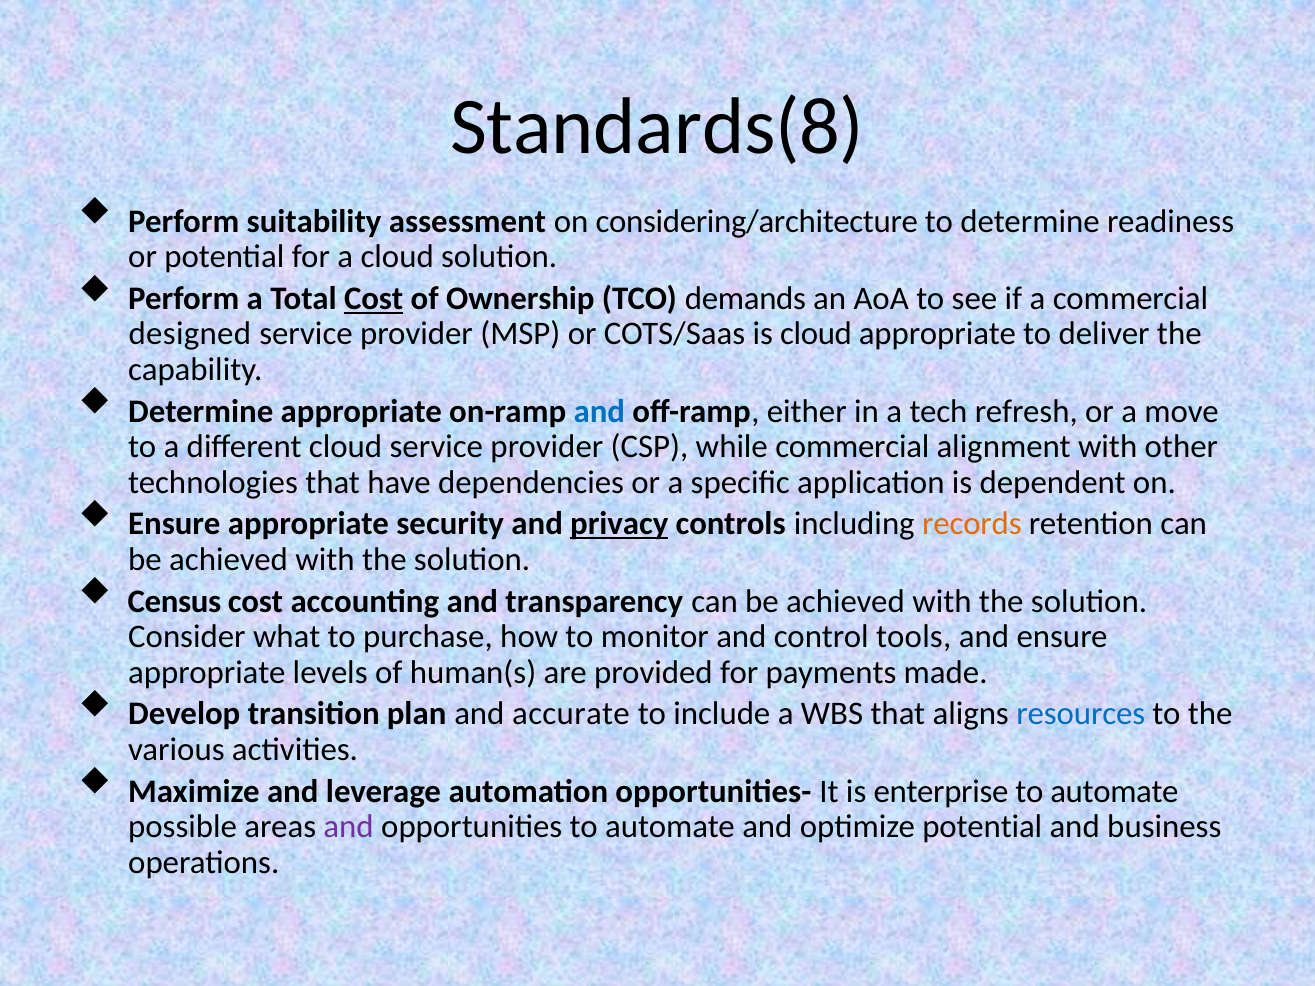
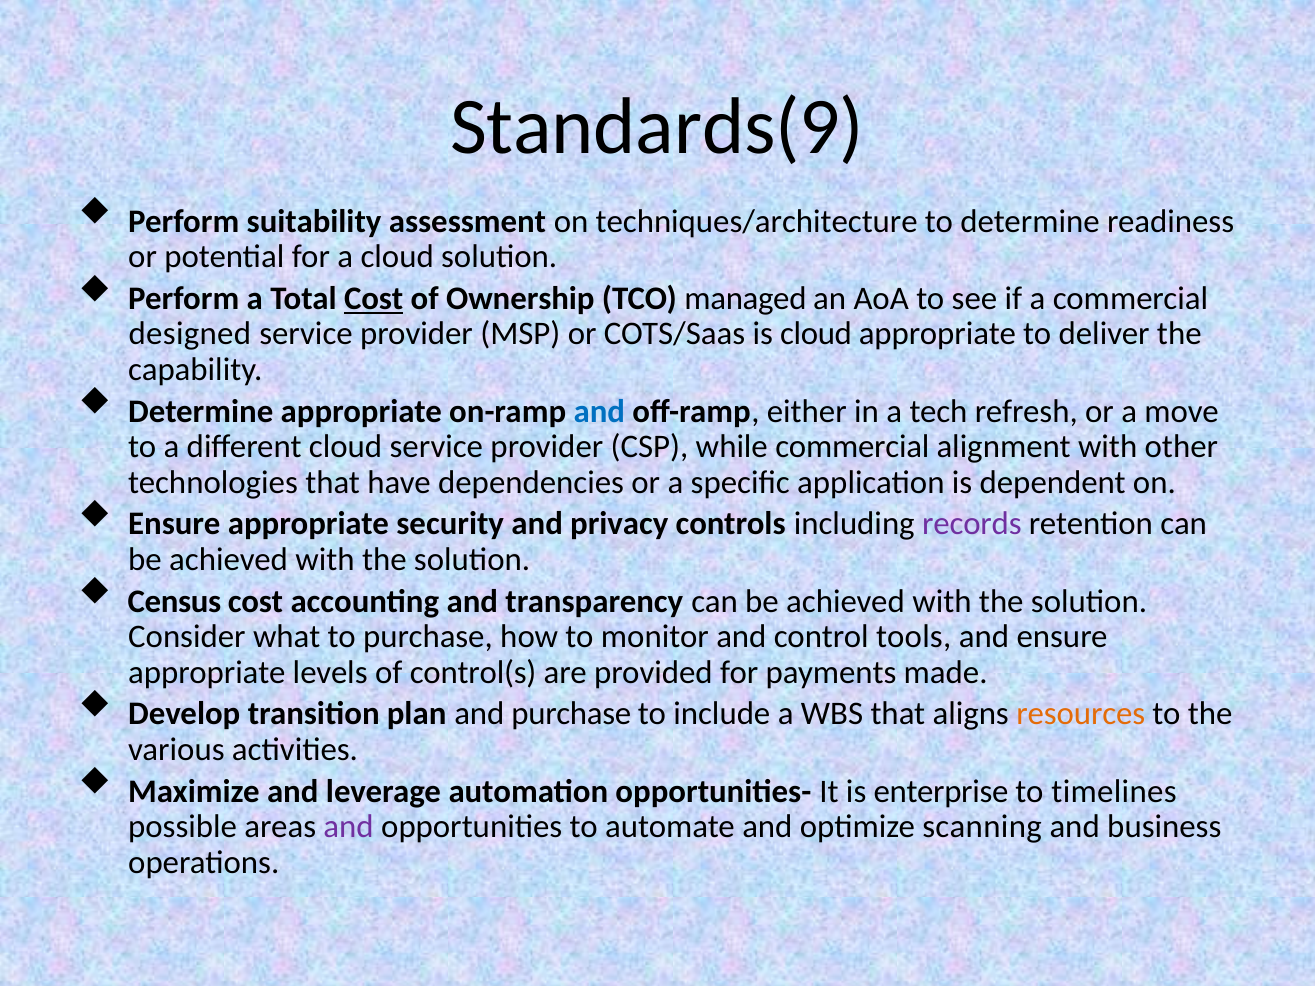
Standards(8: Standards(8 -> Standards(9 (657, 127)
considering/architecture: considering/architecture -> techniques/architecture (757, 221)
demands: demands -> managed (745, 299)
privacy underline: present -> none (619, 524)
records colour: orange -> purple (972, 524)
human(s: human(s -> control(s (473, 672)
and accurate: accurate -> purchase (571, 714)
resources colour: blue -> orange (1081, 714)
automate: automate -> timelines (1114, 791)
optimize potential: potential -> scanning (982, 827)
